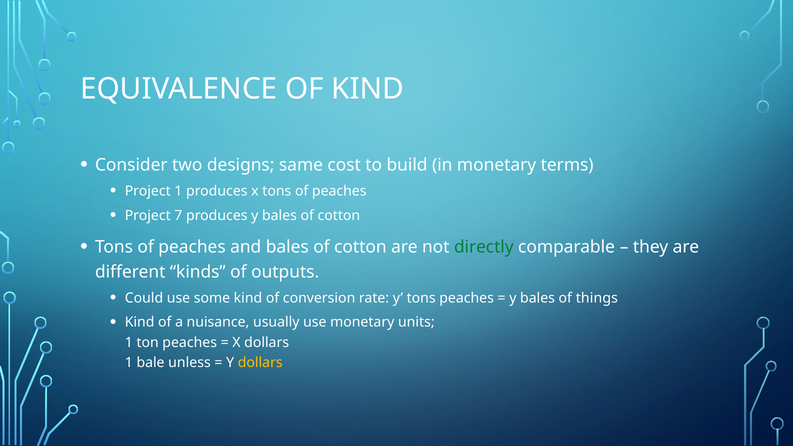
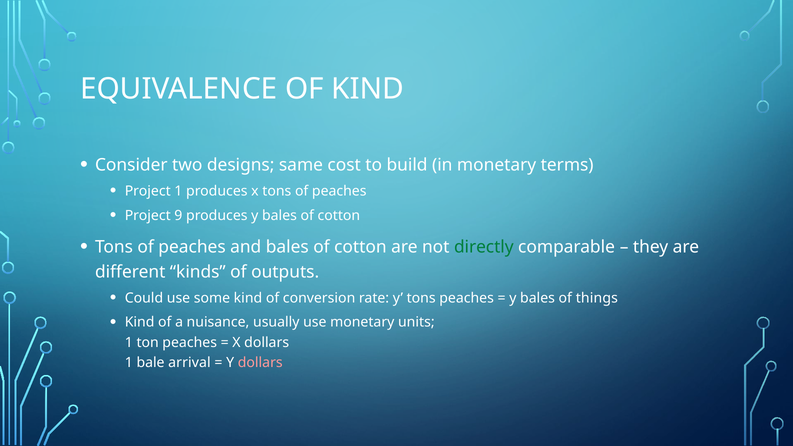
7: 7 -> 9 (178, 216)
unless: unless -> arrival (189, 363)
dollars colour: yellow -> pink (260, 363)
